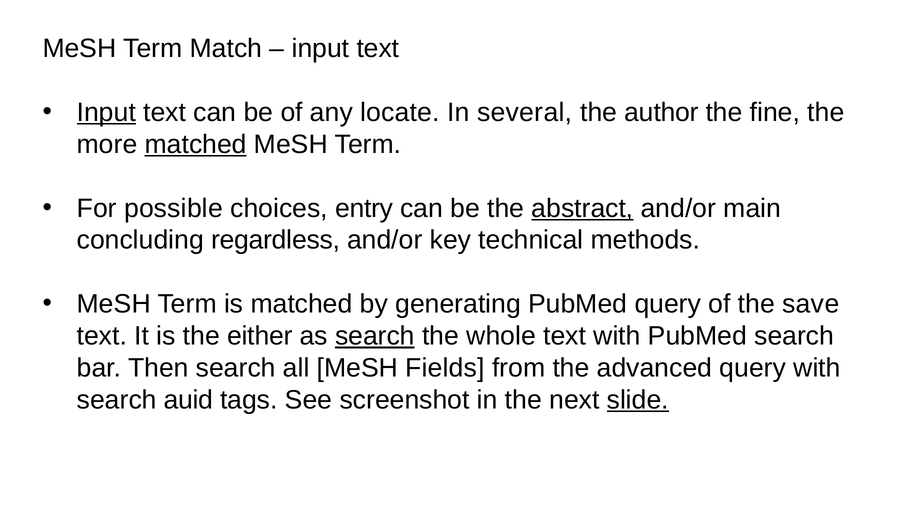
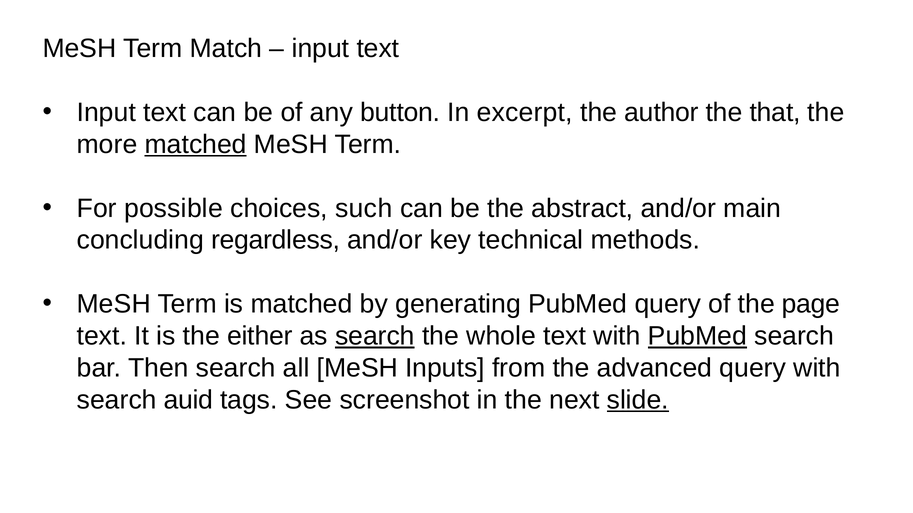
Input underline: present -> none (106, 113)
locate: locate -> button (400, 113)
several: several -> excerpt (525, 113)
fine: fine -> that (775, 113)
entry: entry -> such (364, 208)
abstract underline: present -> none (582, 208)
save: save -> page (811, 304)
PubMed underline: none -> present (697, 336)
Fields: Fields -> Inputs (445, 368)
